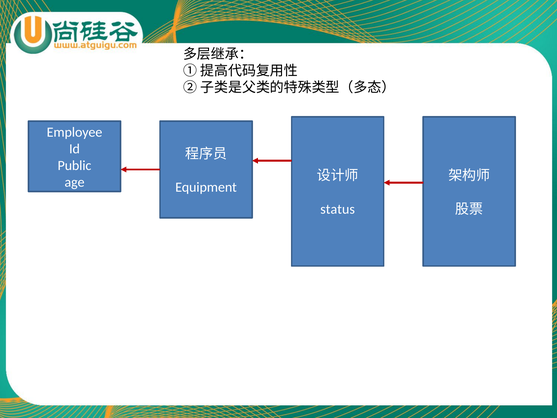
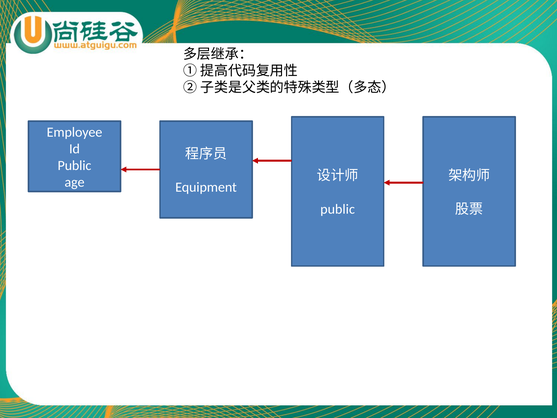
status: status -> public (338, 209)
